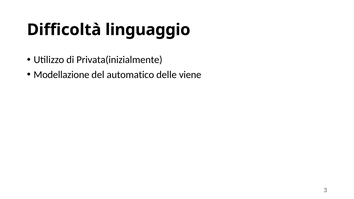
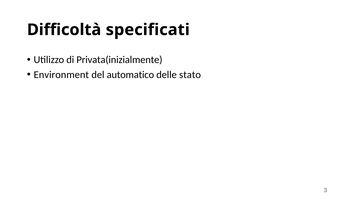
linguaggio: linguaggio -> specificati (148, 30)
Modellazione: Modellazione -> Environment (61, 75)
viene: viene -> stato (190, 75)
